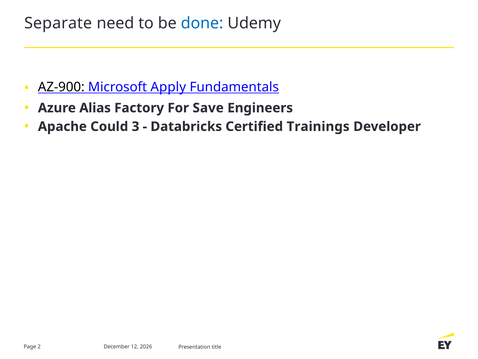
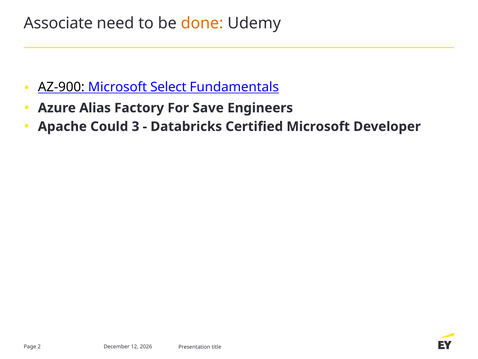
Separate: Separate -> Associate (58, 23)
done colour: blue -> orange (202, 23)
Apply: Apply -> Select (168, 87)
Certified Trainings: Trainings -> Microsoft (318, 126)
